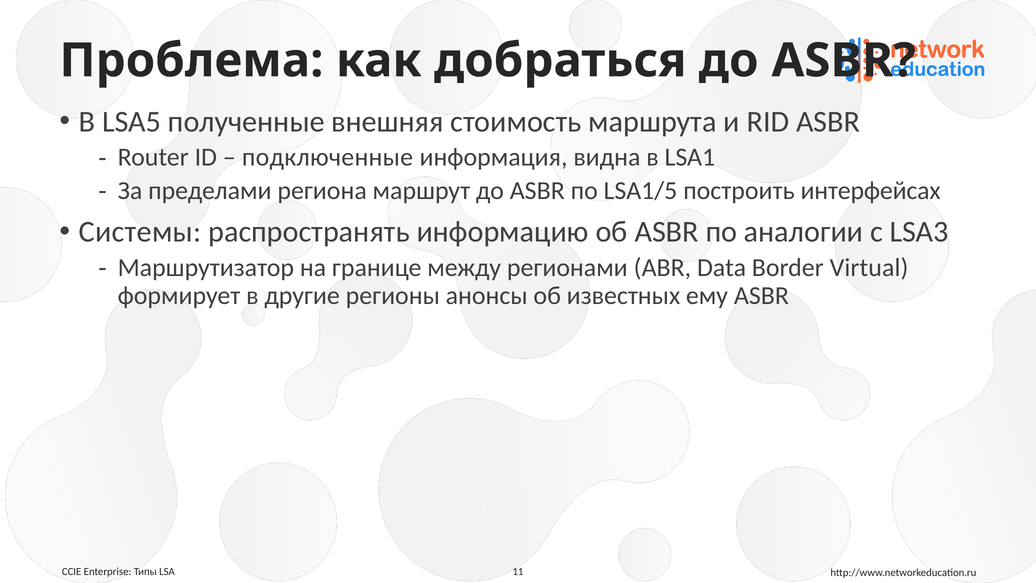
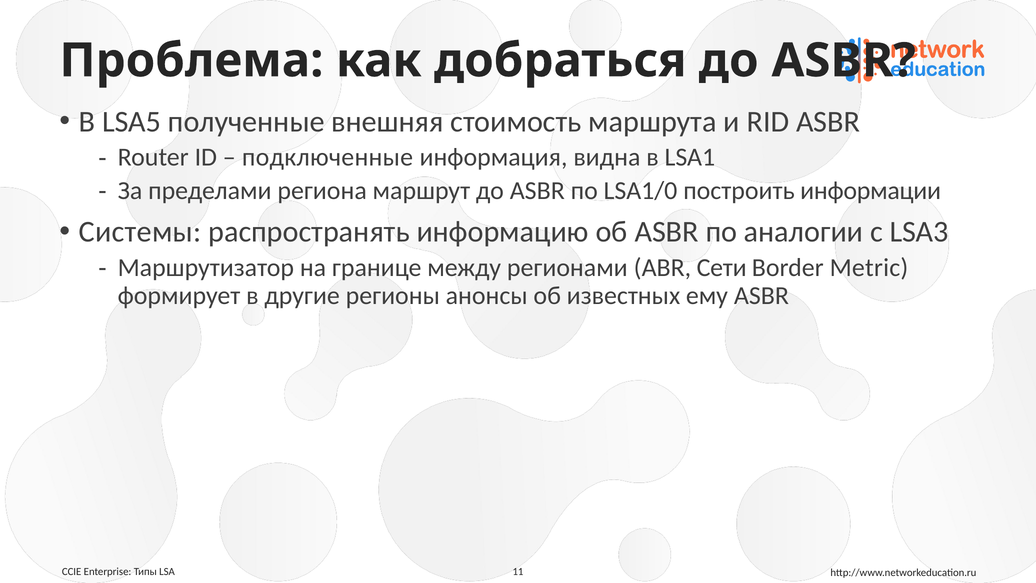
LSA1/5: LSA1/5 -> LSA1/0 (640, 191)
интерфейсах: интерфейсах -> информации (871, 191)
Data: Data -> Сети (722, 267)
Virtual: Virtual -> Metric (869, 267)
